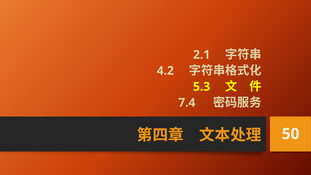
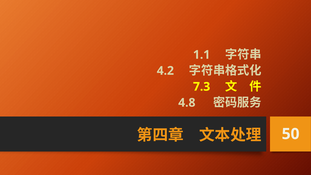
2.1: 2.1 -> 1.1 (202, 55)
5.3: 5.3 -> 7.3 (202, 87)
7.4: 7.4 -> 4.8 (187, 103)
